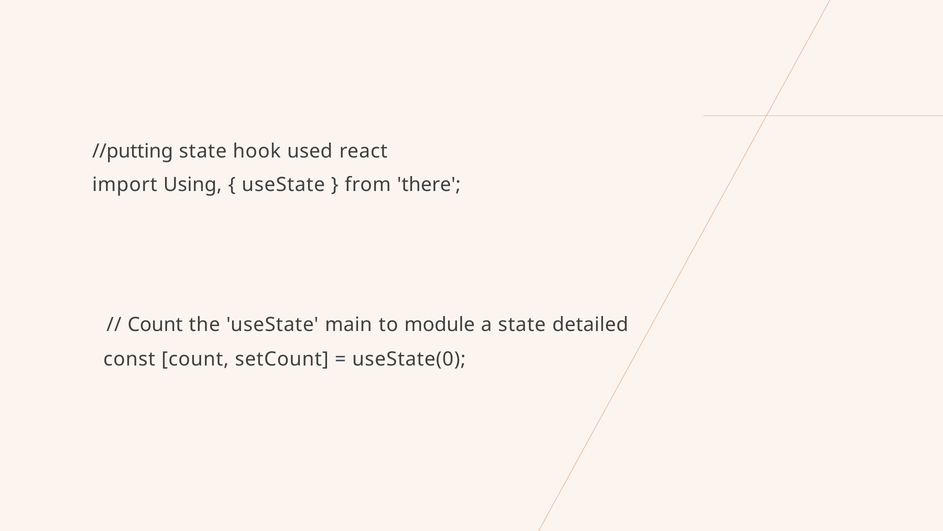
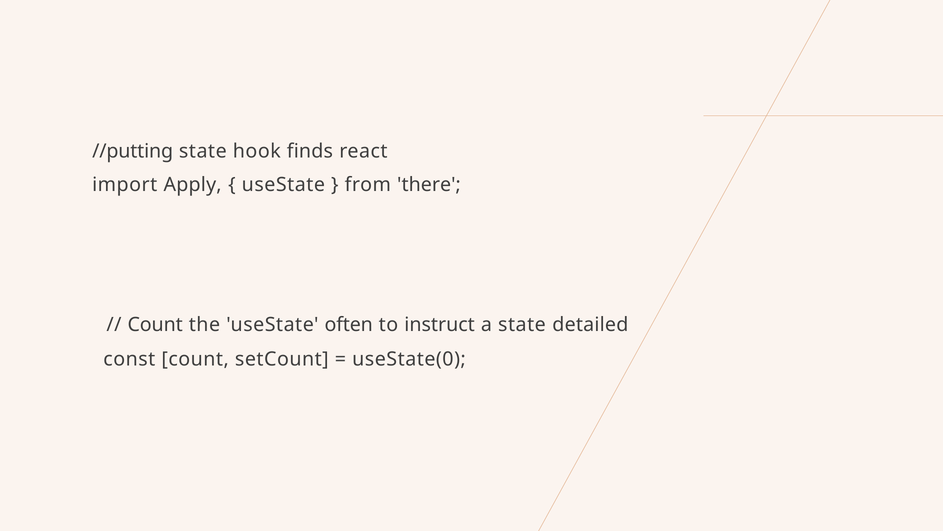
used: used -> finds (310, 151)
Using: Using -> Apply (193, 185)
main: main -> often (349, 324)
module: module -> instruct (440, 324)
